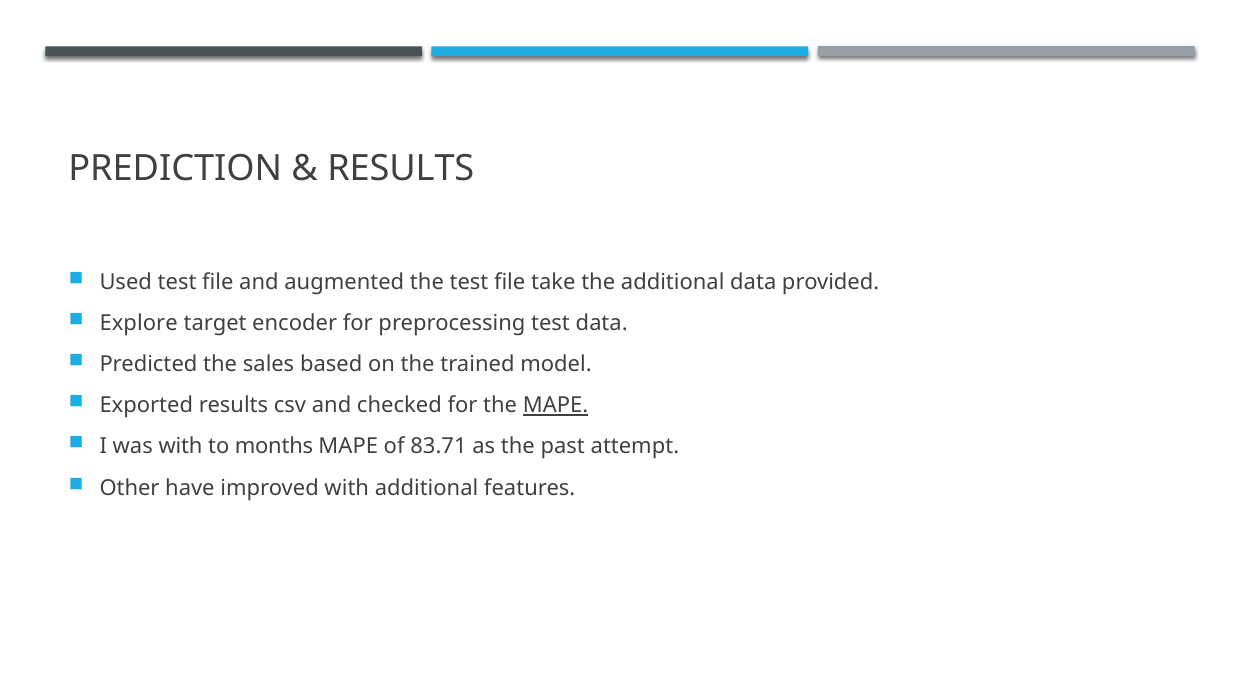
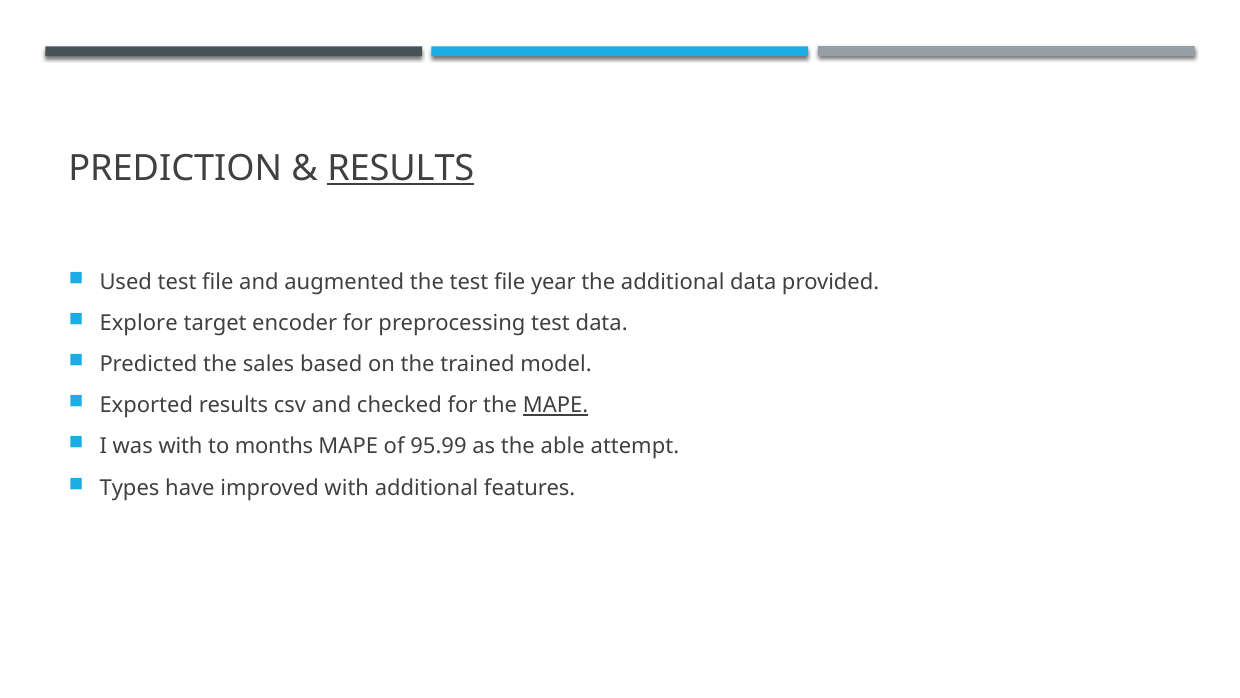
RESULTS underline: none -> present (401, 168)
take: take -> year (553, 282)
83.71: 83.71 -> 95.99 (438, 446)
past: past -> able (563, 446)
Other: Other -> Types (129, 487)
